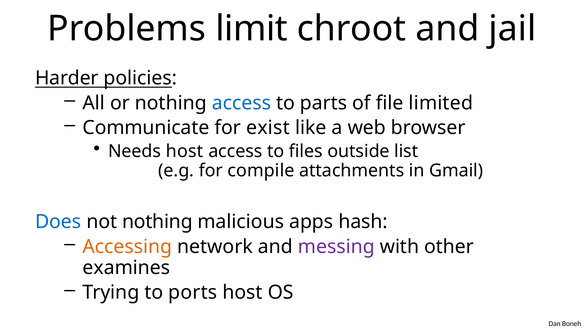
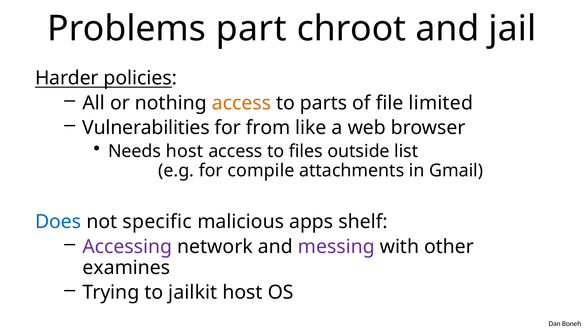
limit: limit -> part (251, 29)
access colour: blue -> orange (241, 103)
Communicate: Communicate -> Vulnerabilities (146, 128)
exist: exist -> from (268, 128)
not nothing: nothing -> specific (157, 222)
hash: hash -> shelf (363, 222)
Accessing colour: orange -> purple (127, 246)
ports: ports -> jailkit (193, 292)
